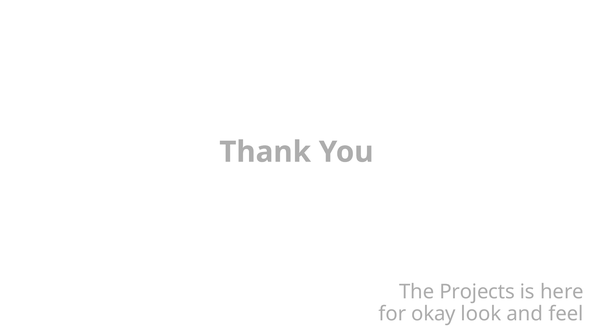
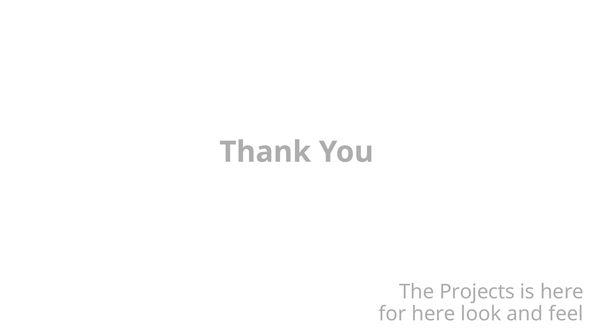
for okay: okay -> here (433, 314)
